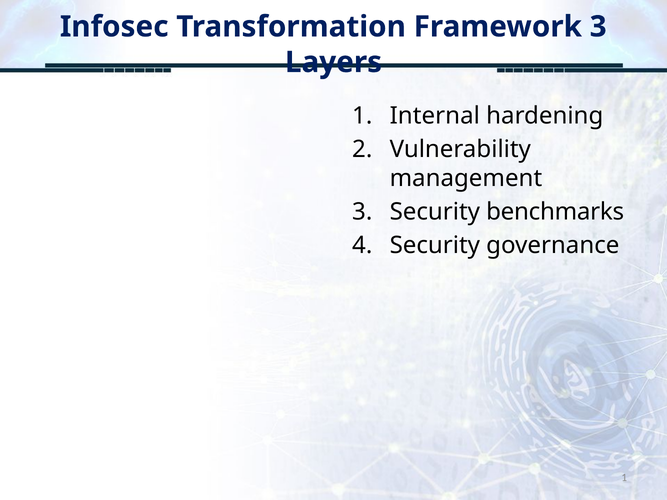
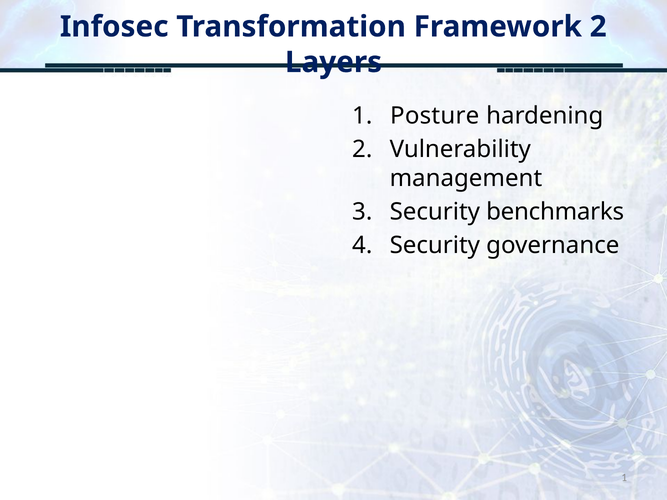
Framework 3: 3 -> 2 (598, 27)
Internal: Internal -> Posture (435, 116)
